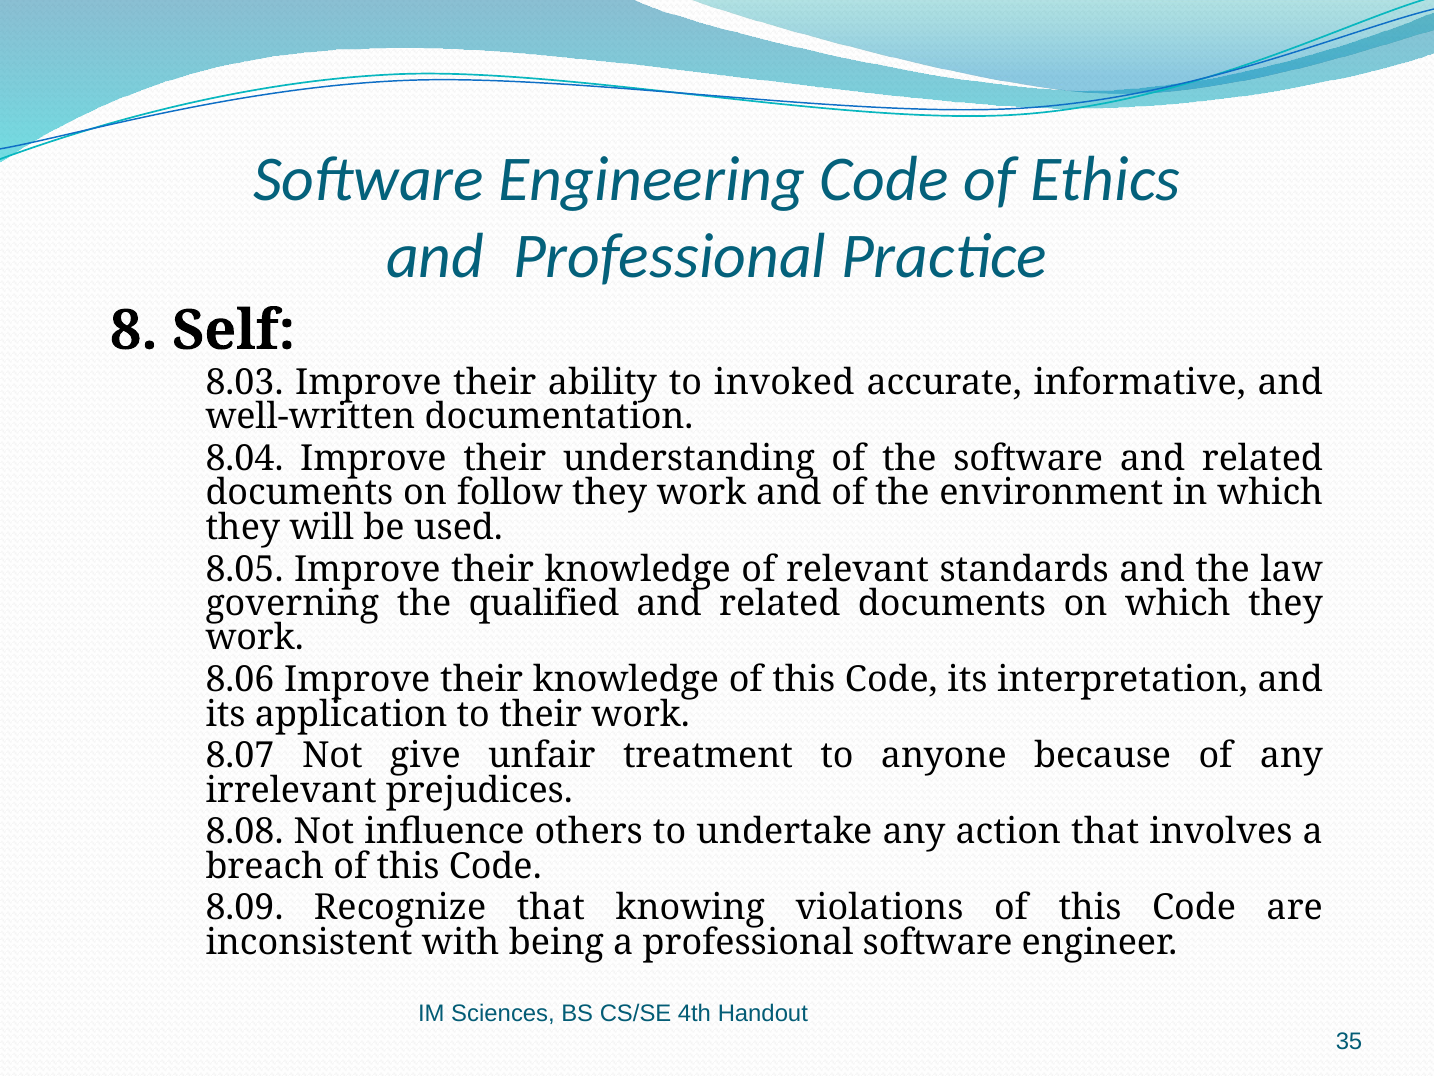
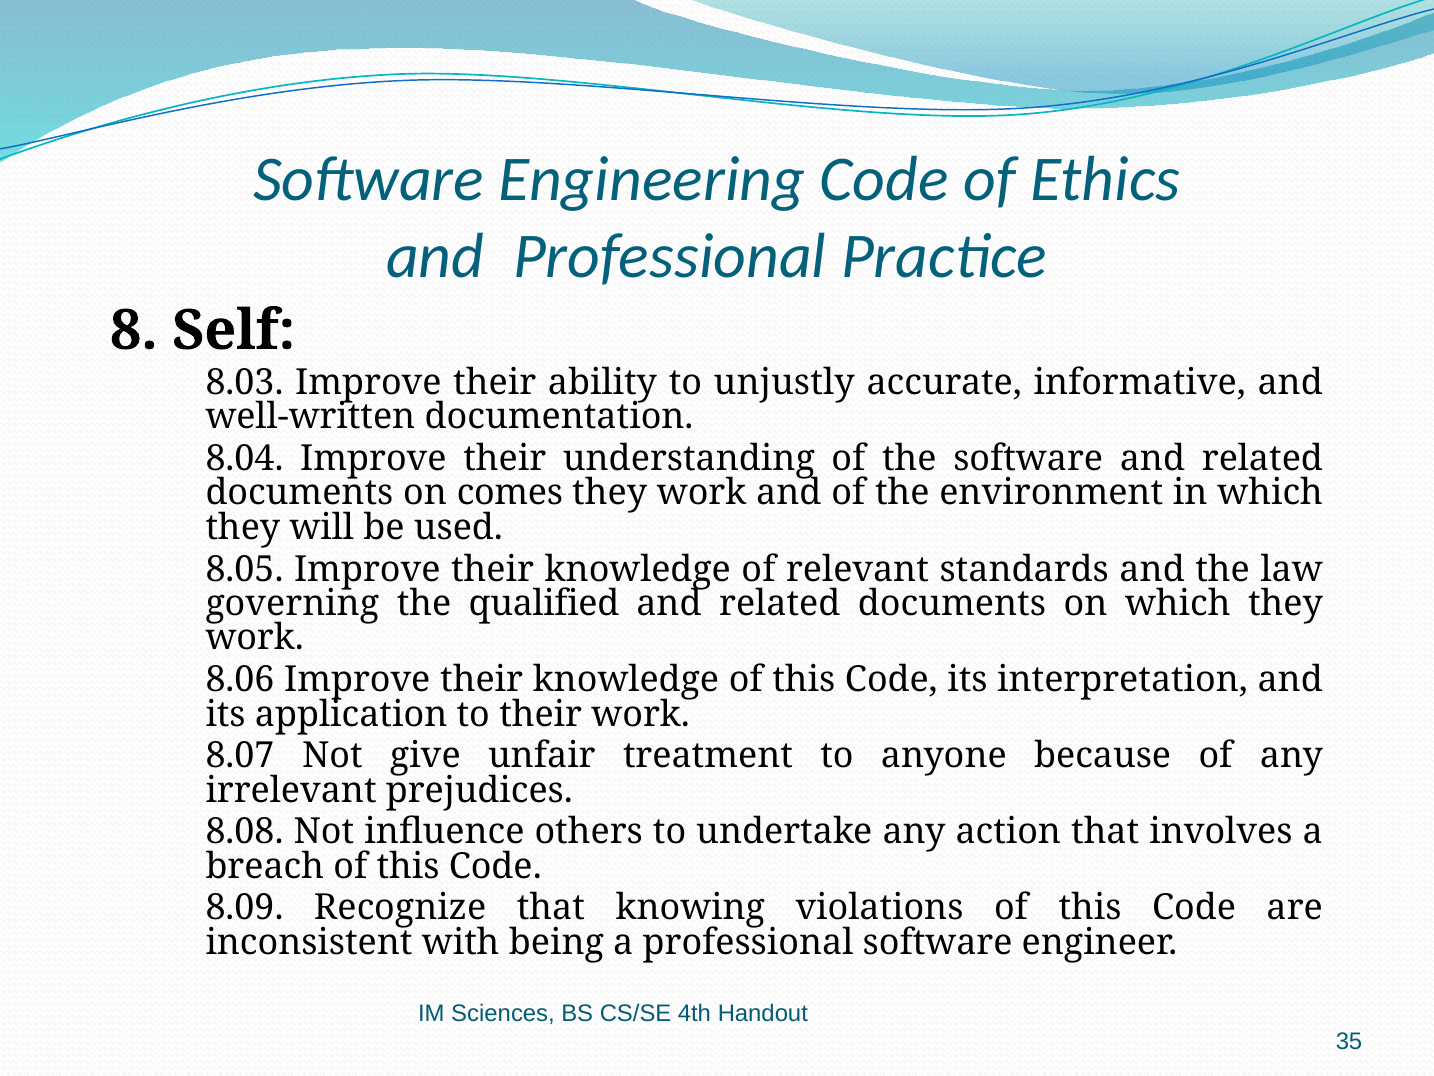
invoked: invoked -> unjustly (784, 382)
follow: follow -> comes (510, 493)
